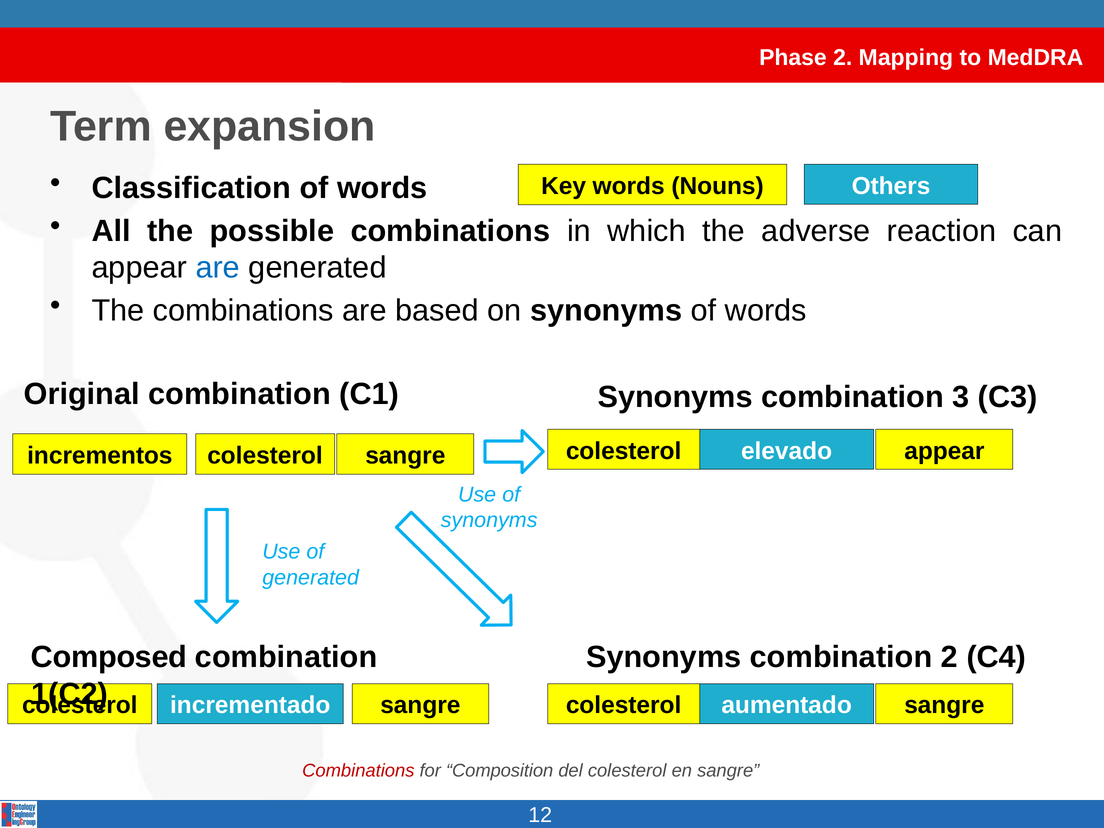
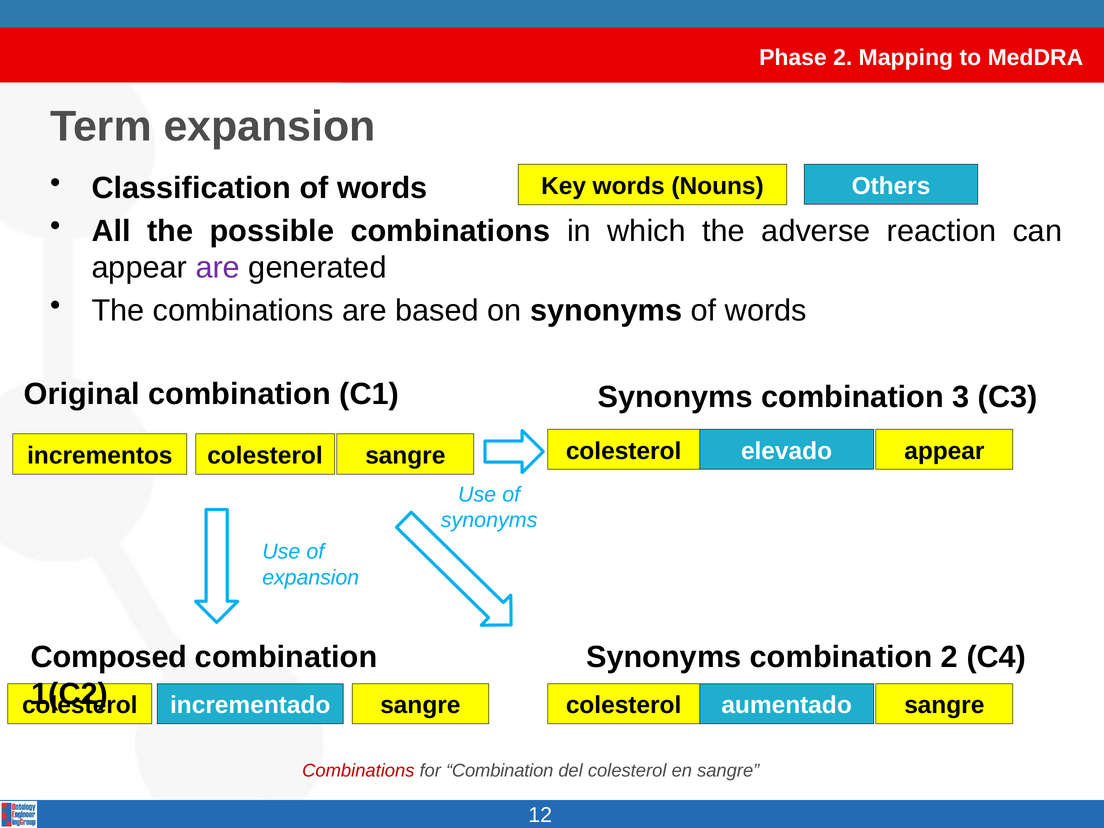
are colour: blue -> purple (218, 268)
generated: generated -> expansion (311, 578)
for Composition: Composition -> Combination (500, 771)
